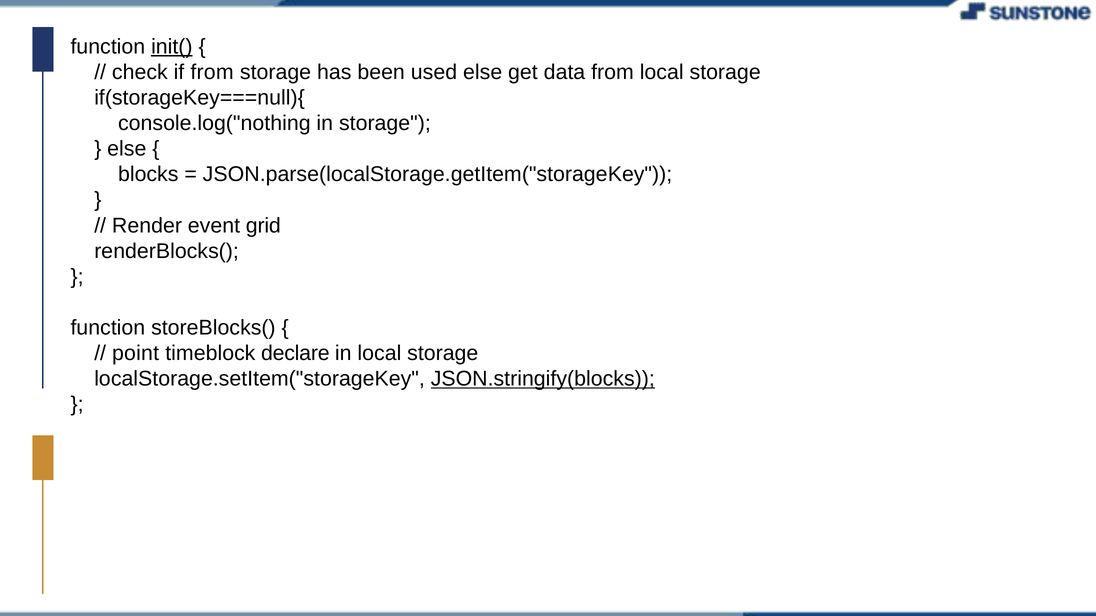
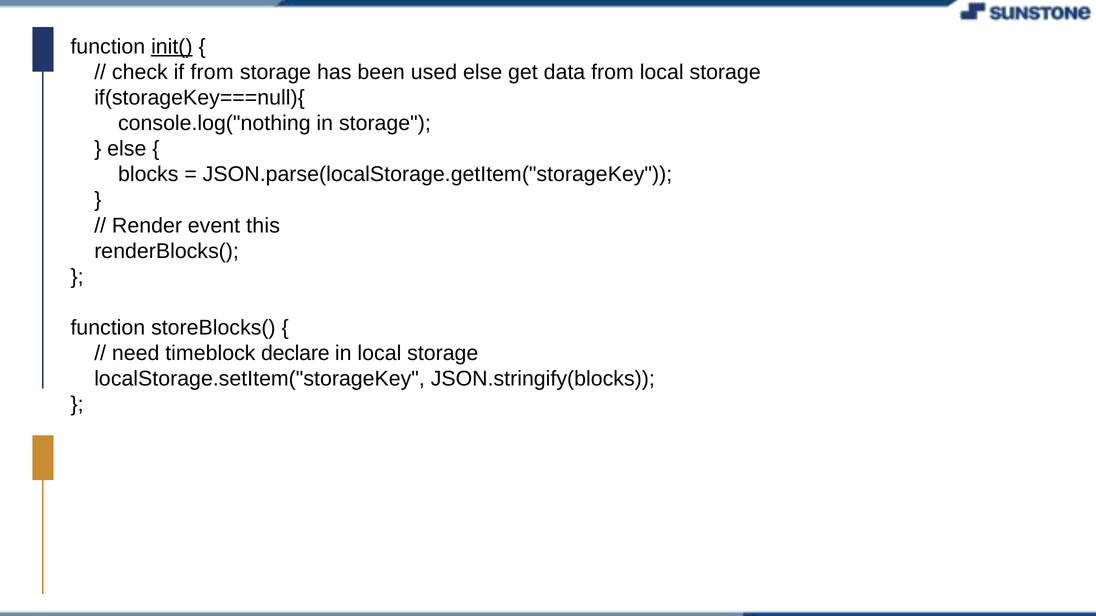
grid: grid -> this (263, 226)
point: point -> need (136, 354)
JSON.stringify(blocks underline: present -> none (543, 379)
